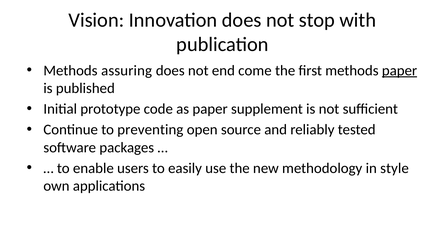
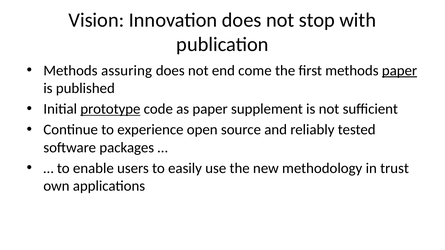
prototype underline: none -> present (110, 109)
preventing: preventing -> experience (150, 130)
style: style -> trust (395, 168)
